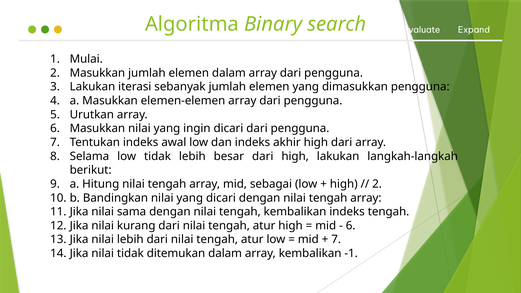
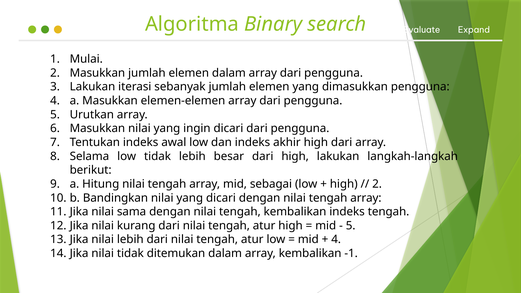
6: 6 -> 5 (351, 226)
7: 7 -> 4 (336, 240)
